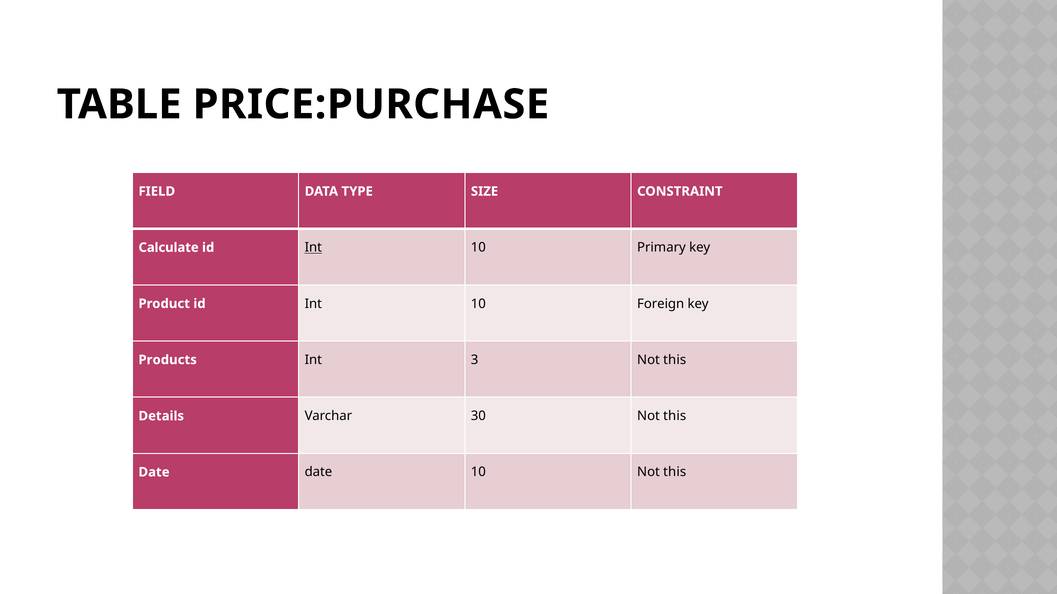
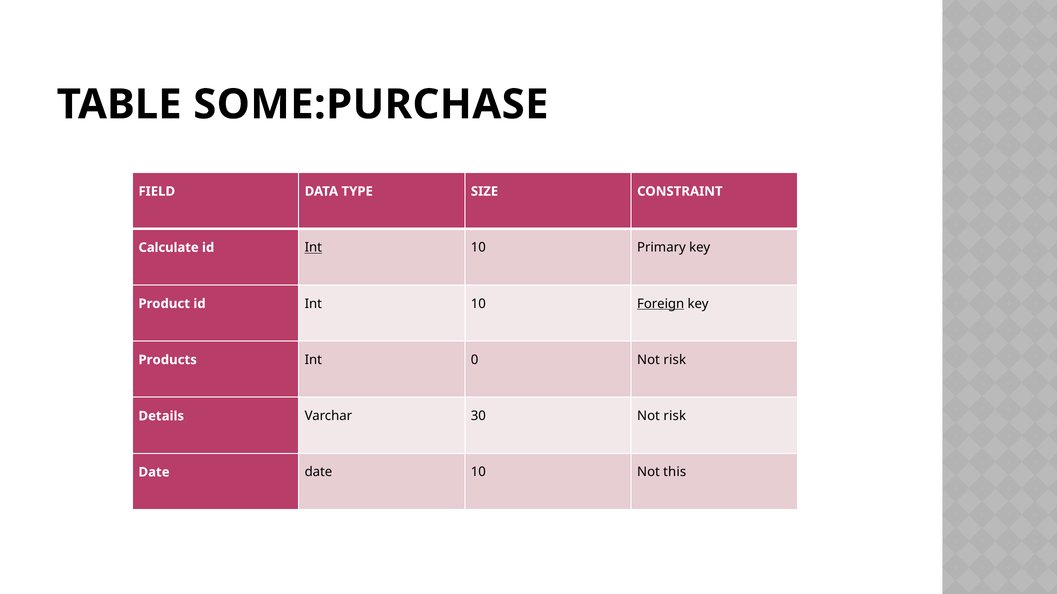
PRICE:PURCHASE: PRICE:PURCHASE -> SOME:PURCHASE (371, 105)
Foreign underline: none -> present (661, 304)
3: 3 -> 0 (475, 360)
this: this -> risk (675, 360)
30 Not this: this -> risk (675, 416)
